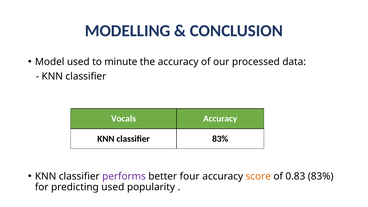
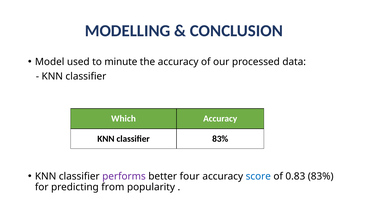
Vocals: Vocals -> Which (123, 119)
score colour: orange -> blue (258, 176)
predicting used: used -> from (113, 187)
